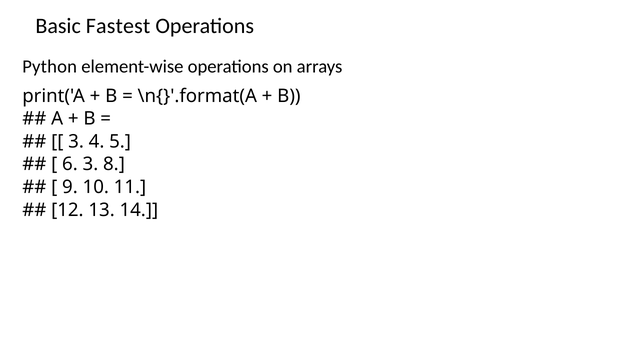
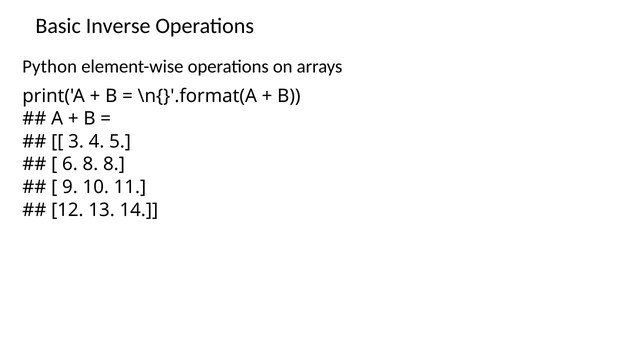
Fastest: Fastest -> Inverse (118, 26)
6 3: 3 -> 8 (90, 164)
